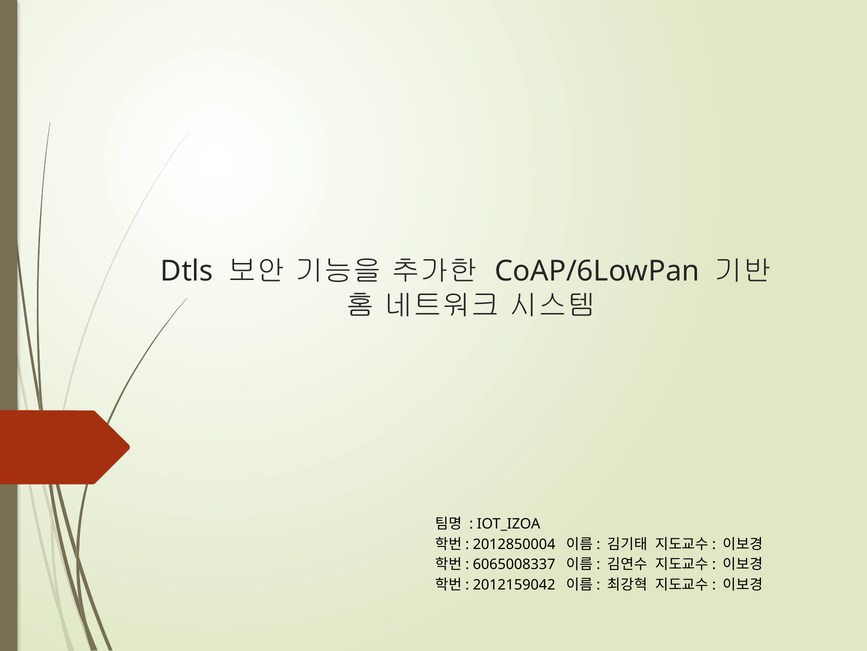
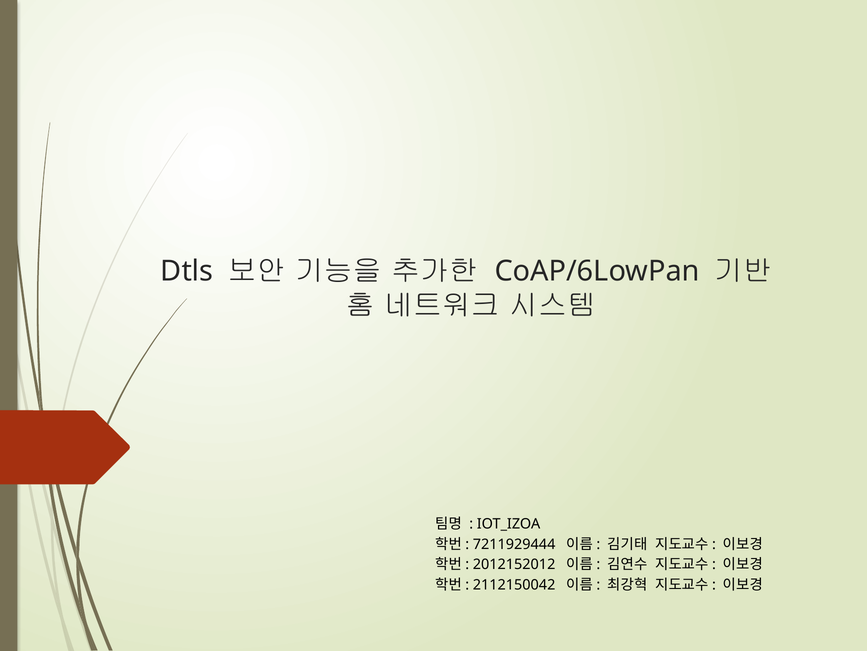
2012850004: 2012850004 -> 7211929444 (514, 544)
6065008337: 6065008337 -> 2012152012 (514, 564)
2012159042: 2012159042 -> 2112150042 (514, 584)
